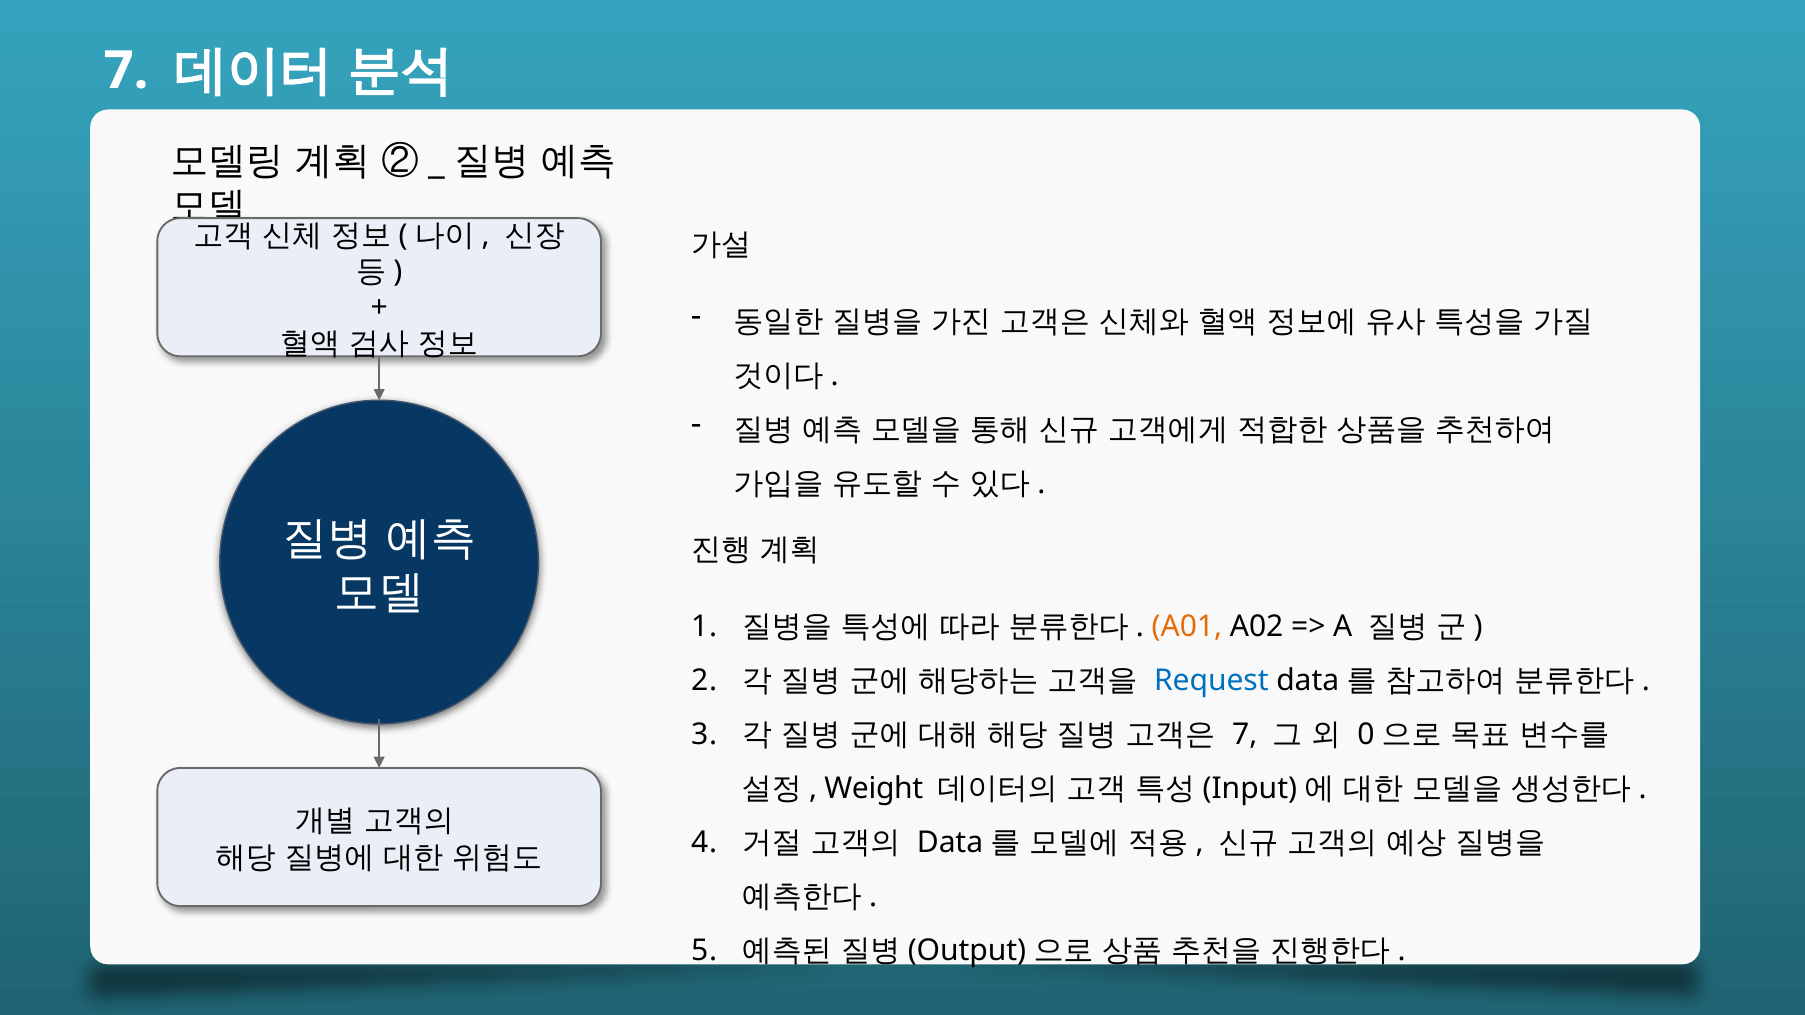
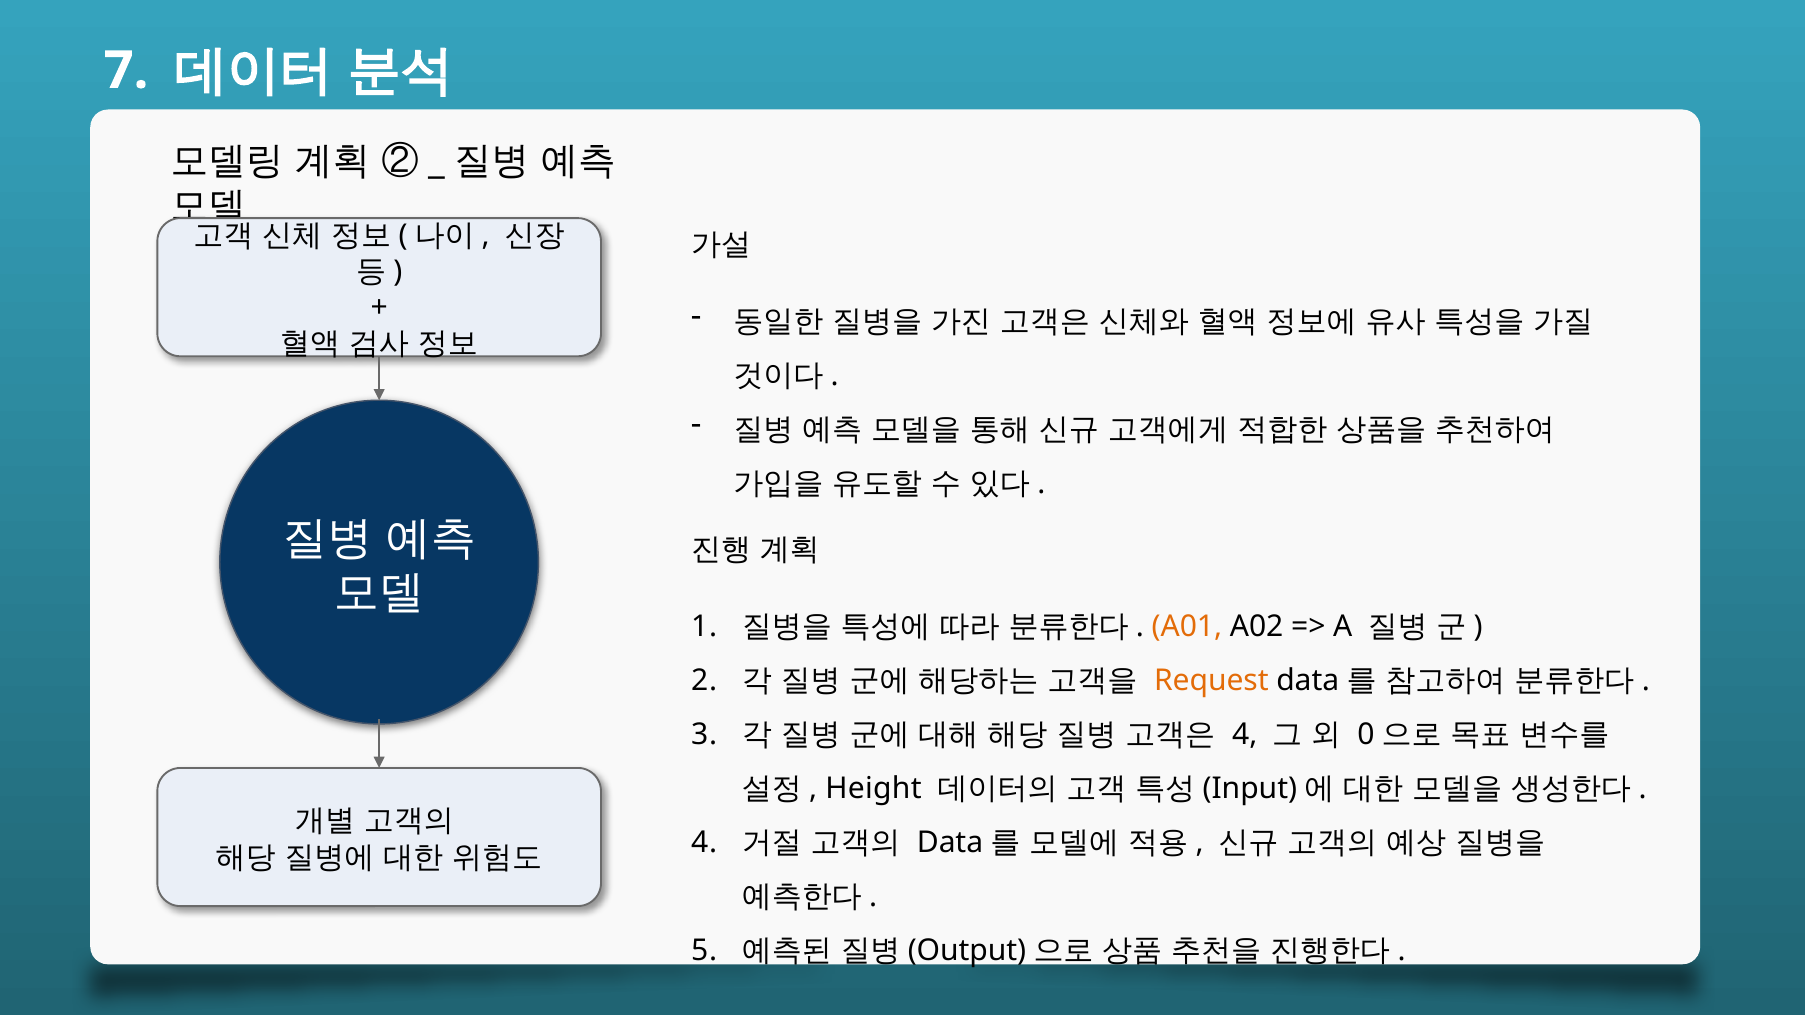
Request colour: blue -> orange (1211, 681)
7: 7 -> 4 (1245, 735)
Weight: Weight -> Height (873, 789)
